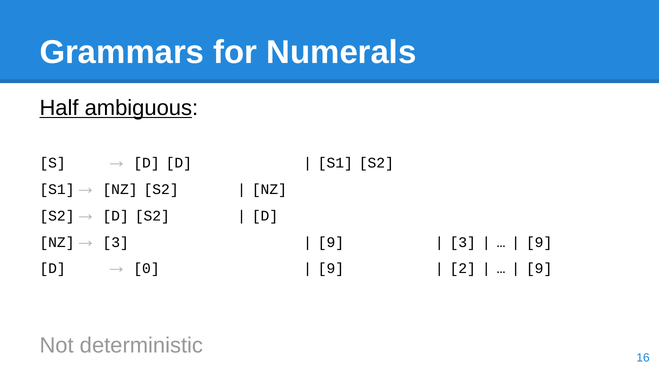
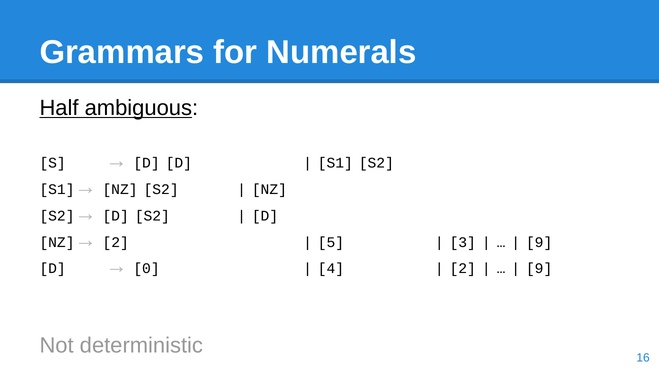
3: 3 -> 2 (116, 242)
9: 9 -> 5 (331, 242)
9: 9 -> 4 (331, 268)
